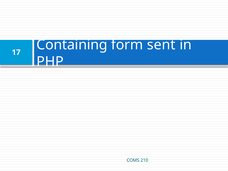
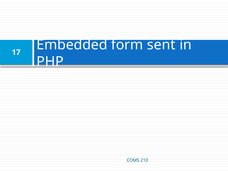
Containing: Containing -> Embedded (72, 45)
